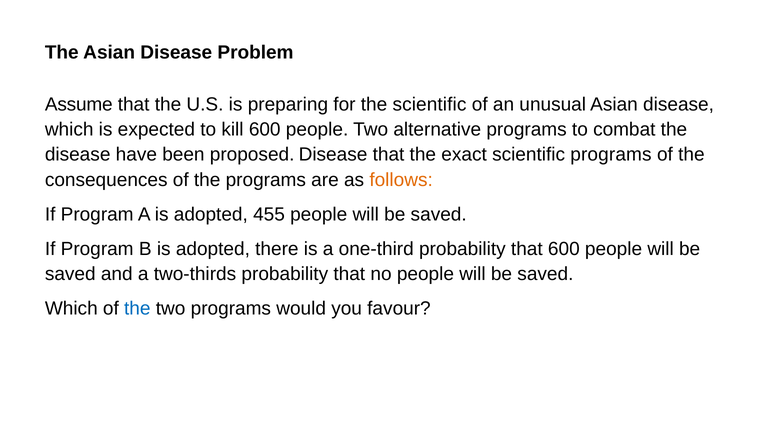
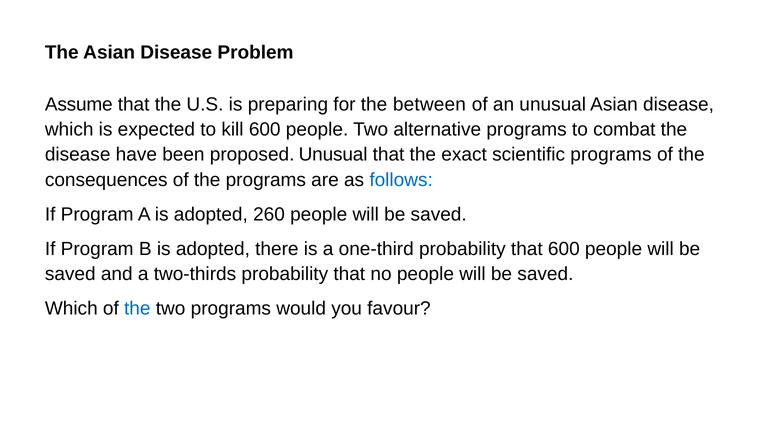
the scientific: scientific -> between (429, 105)
proposed Disease: Disease -> Unusual (333, 155)
follows colour: orange -> blue (401, 180)
455: 455 -> 260 (269, 214)
